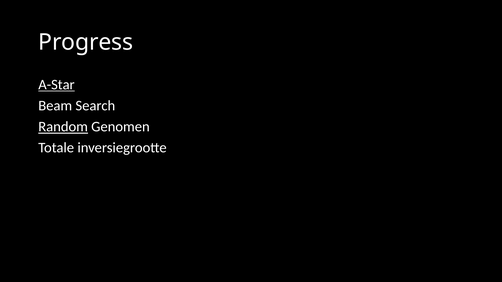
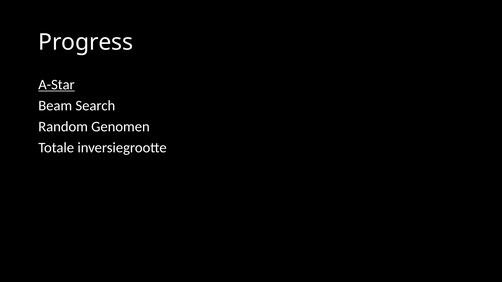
Random underline: present -> none (63, 127)
